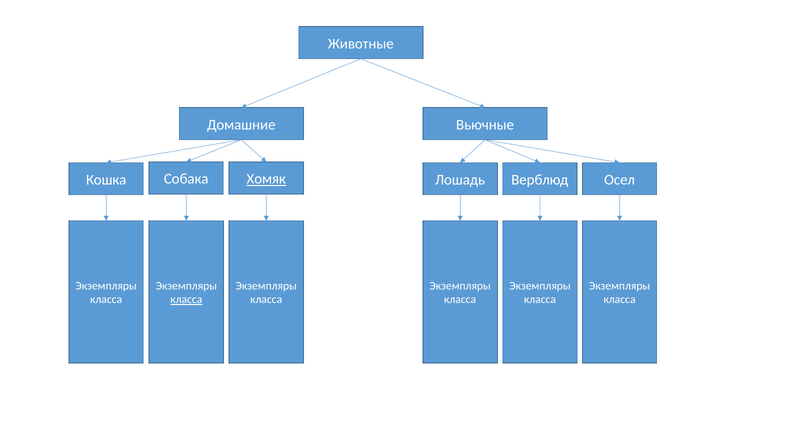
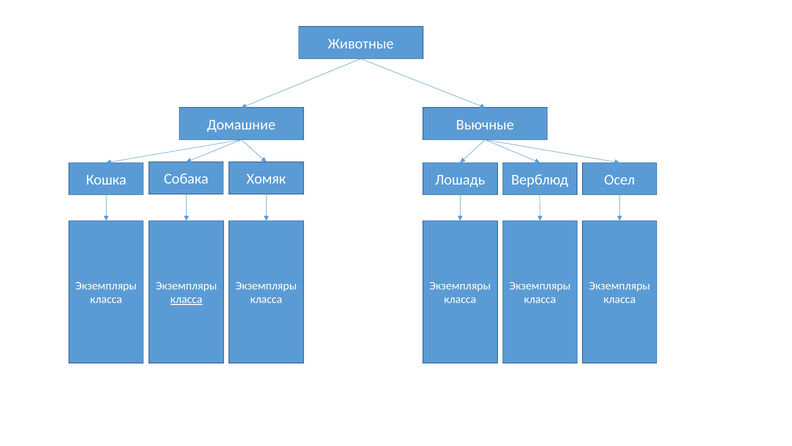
Хомяк underline: present -> none (266, 179)
